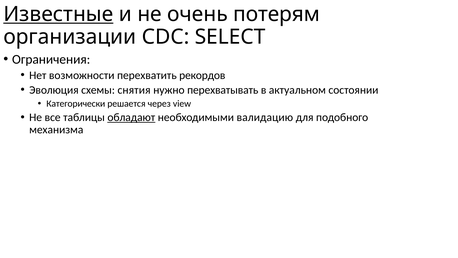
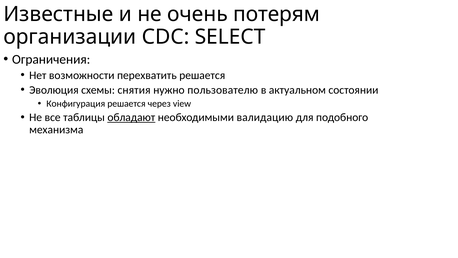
Известные underline: present -> none (58, 14)
перехватить рекордов: рекордов -> решается (202, 75)
перехватывать: перехватывать -> пользователю (223, 90)
Категорически: Категорически -> Конфигурация (76, 104)
